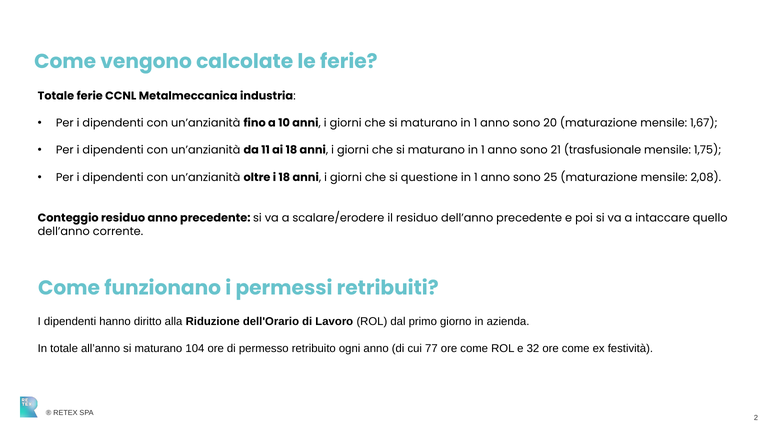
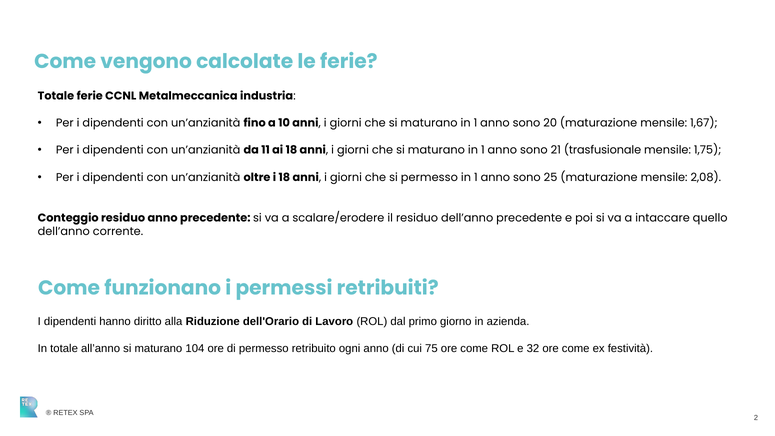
si questione: questione -> permesso (429, 177)
77: 77 -> 75 (431, 348)
